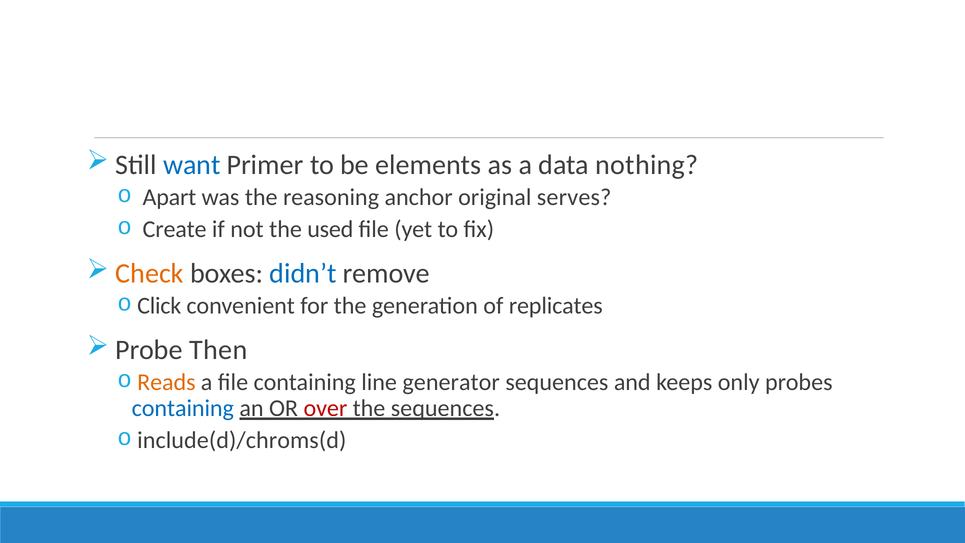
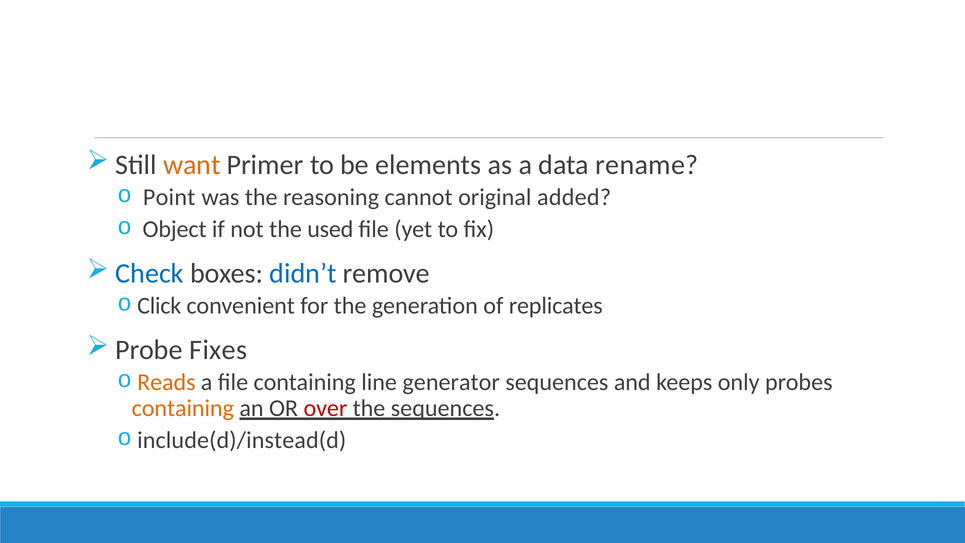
want colour: blue -> orange (192, 165)
nothing: nothing -> rename (647, 165)
Apart: Apart -> Point (169, 197)
anchor: anchor -> cannot (419, 197)
serves: serves -> added (574, 197)
Create: Create -> Object (175, 229)
Check colour: orange -> blue (150, 273)
Then: Then -> Fixes (218, 350)
containing colour: blue -> orange (183, 408)
include(d)/chroms(d: include(d)/chroms(d -> include(d)/instead(d (242, 440)
